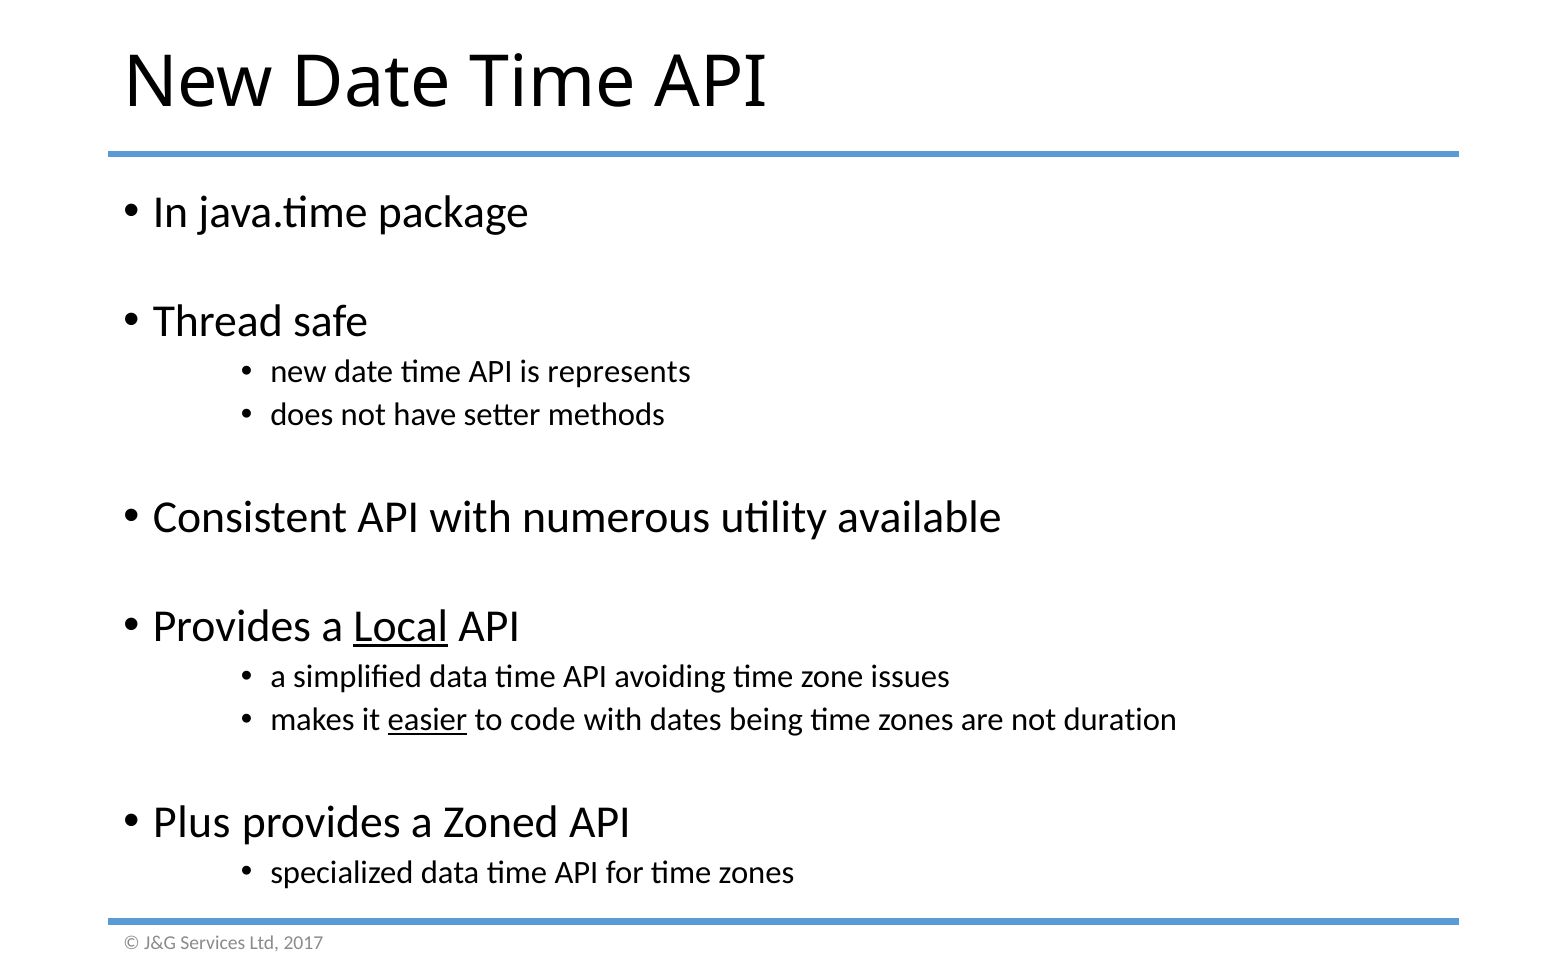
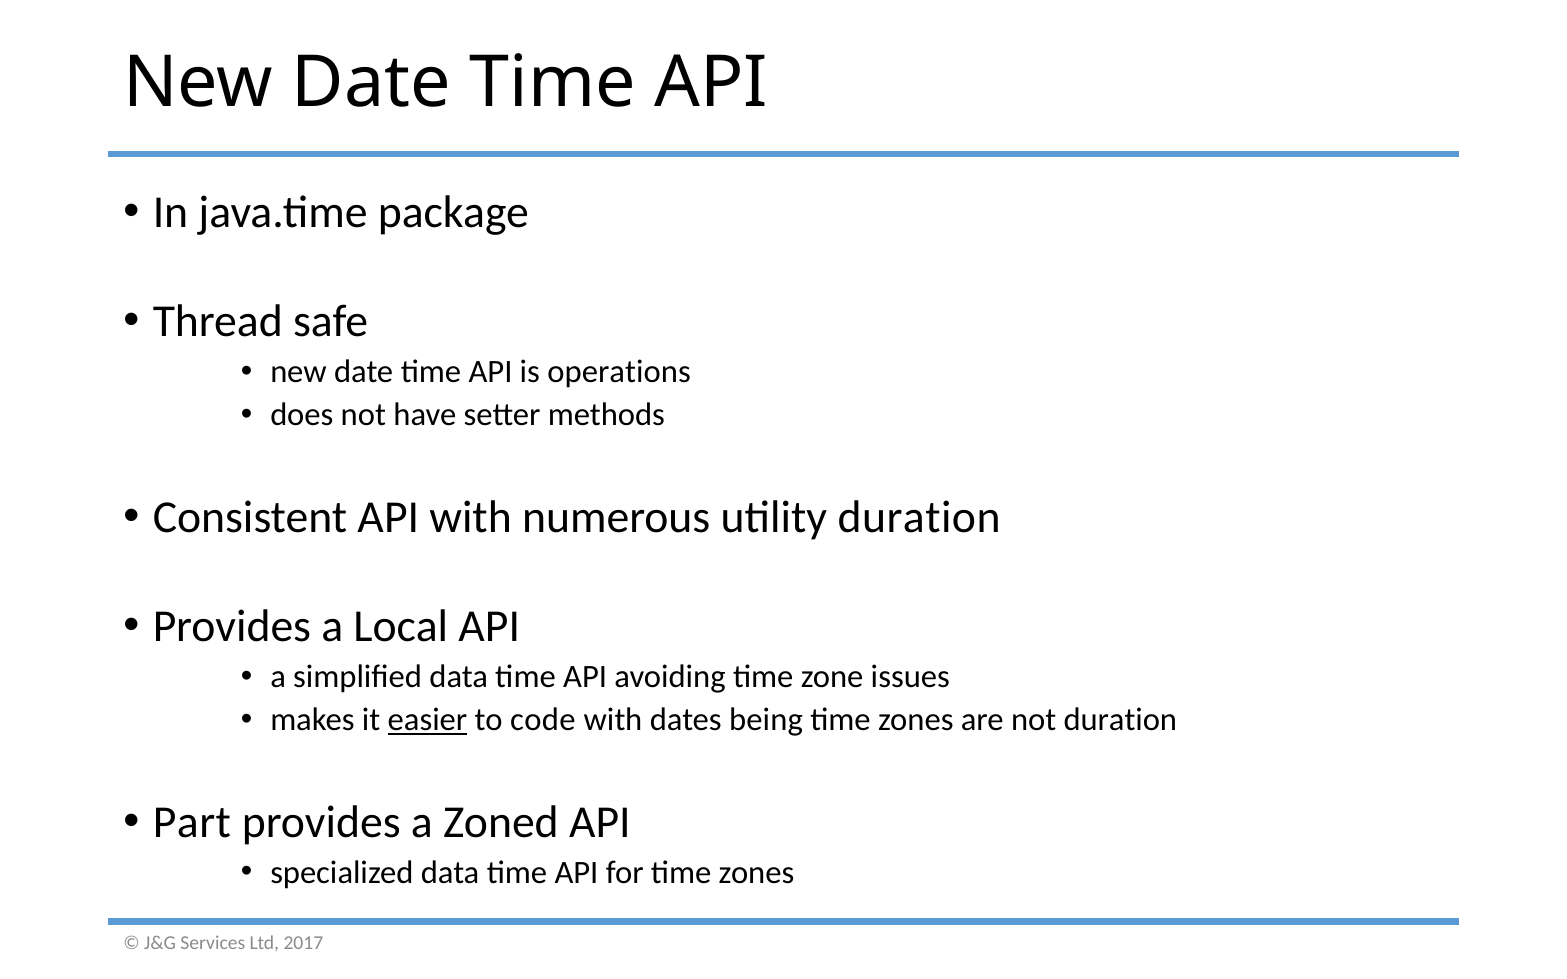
represents: represents -> operations (619, 372)
utility available: available -> duration (919, 517)
Local underline: present -> none (401, 626)
Plus: Plus -> Part (192, 822)
